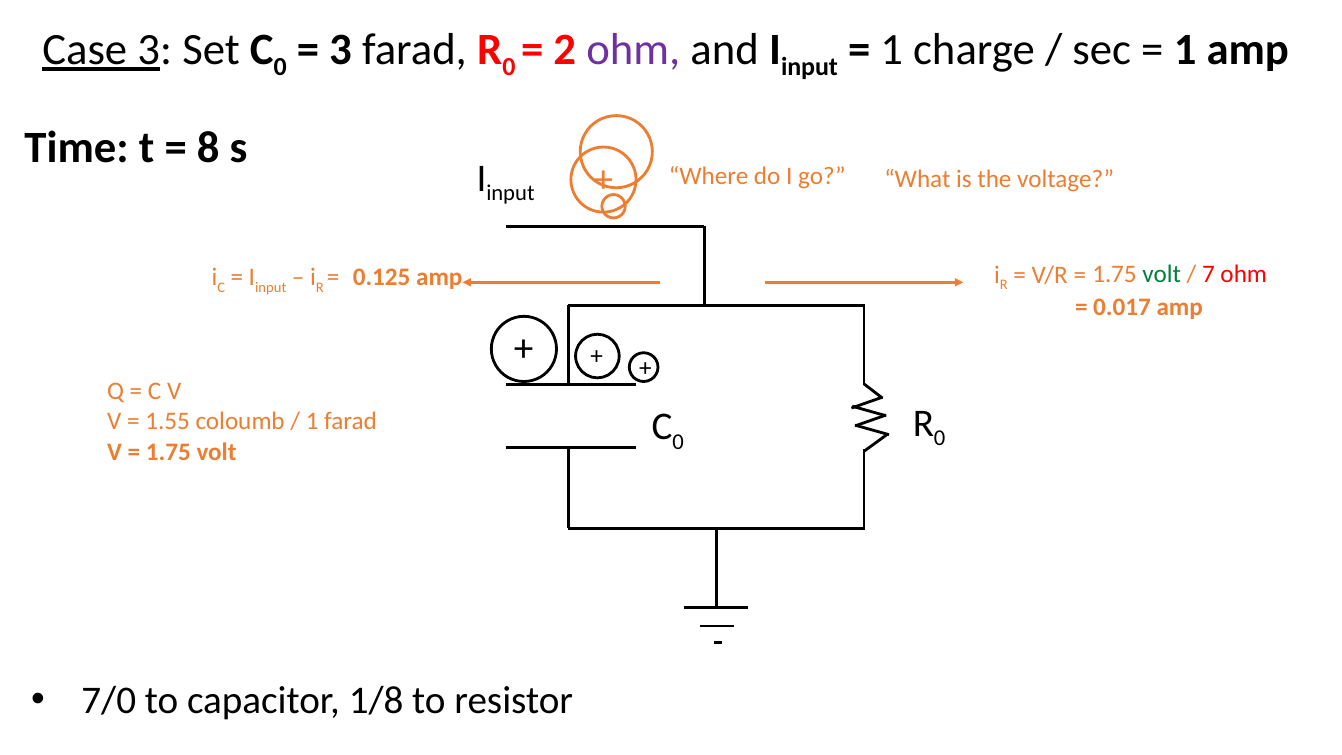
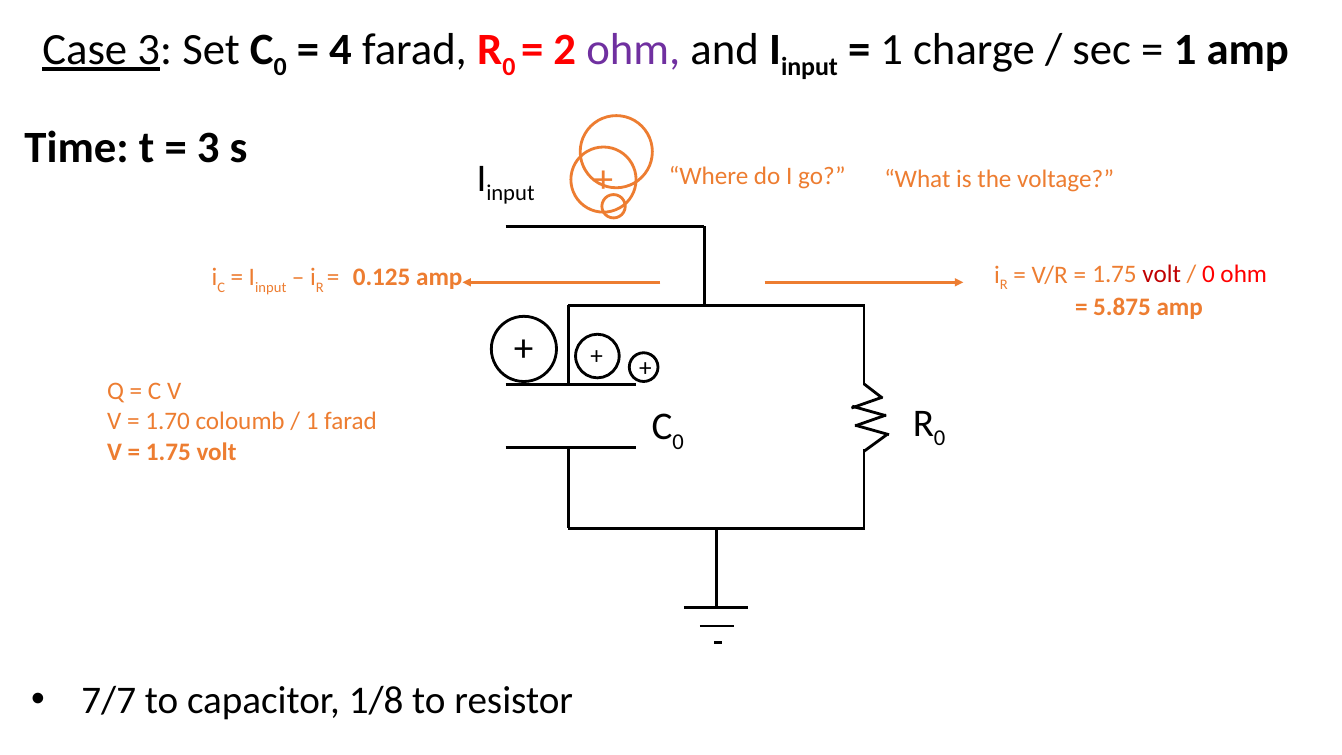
3: 3 -> 4 (340, 50)
8: 8 -> 3 (208, 148)
volt colour: green -> red (1162, 274)
7: 7 -> 0 (1209, 274)
0.017: 0.017 -> 5.875 (1122, 307)
1.55: 1.55 -> 1.70 (168, 422)
7/0: 7/0 -> 7/7 (109, 701)
